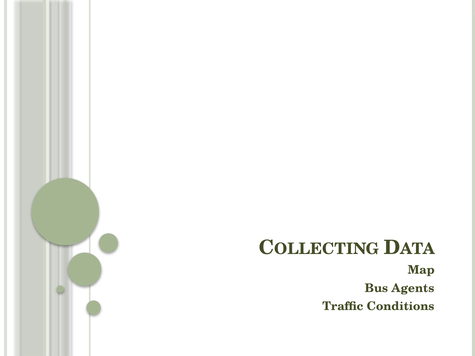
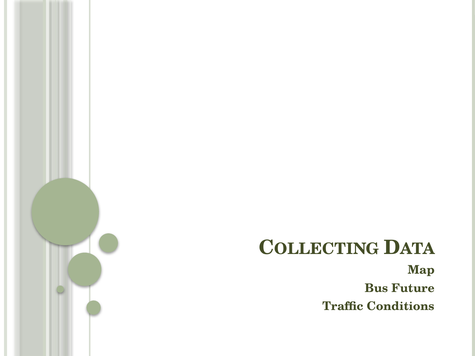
Agents: Agents -> Future (413, 288)
